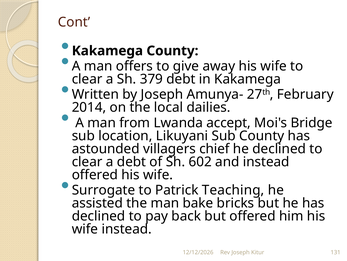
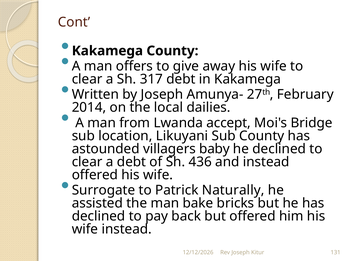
379: 379 -> 317 (151, 79)
chief: chief -> baby (214, 148)
602: 602 -> 436 (200, 161)
Teaching: Teaching -> Naturally (233, 190)
